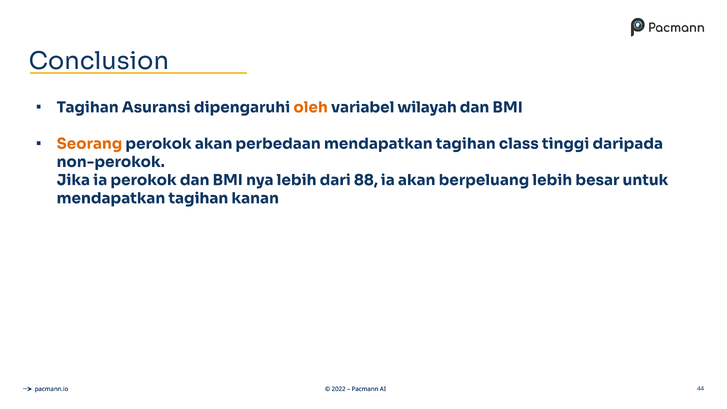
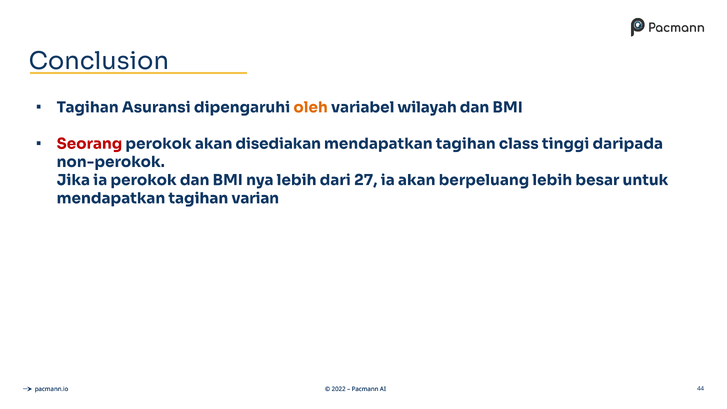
Seorang colour: orange -> red (89, 144)
perbedaan: perbedaan -> disediakan (278, 144)
88: 88 -> 27 (366, 180)
kanan: kanan -> varian (255, 198)
